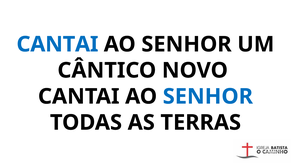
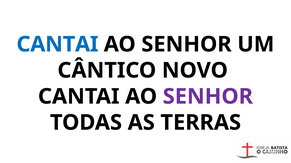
SENHOR colour: blue -> purple (208, 97)
